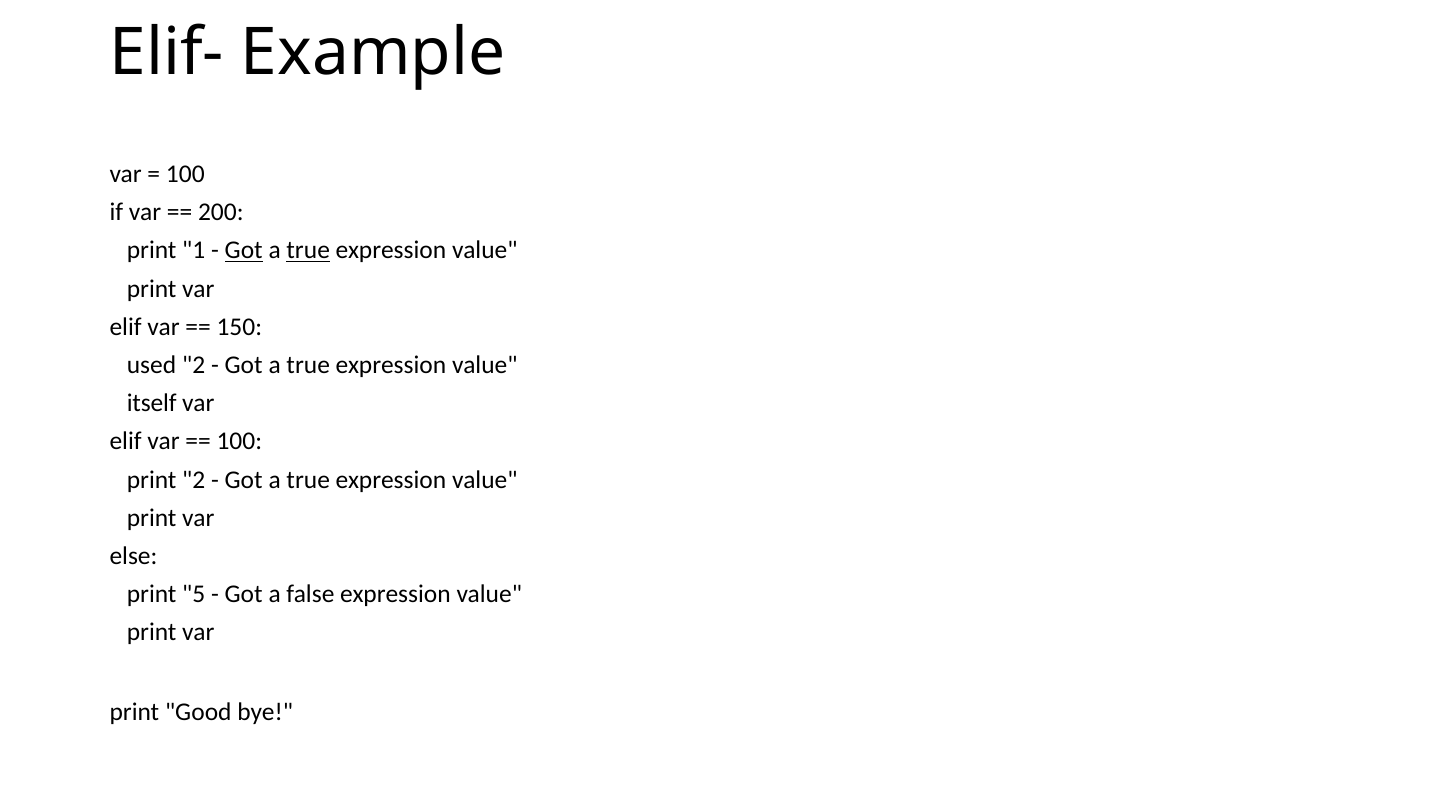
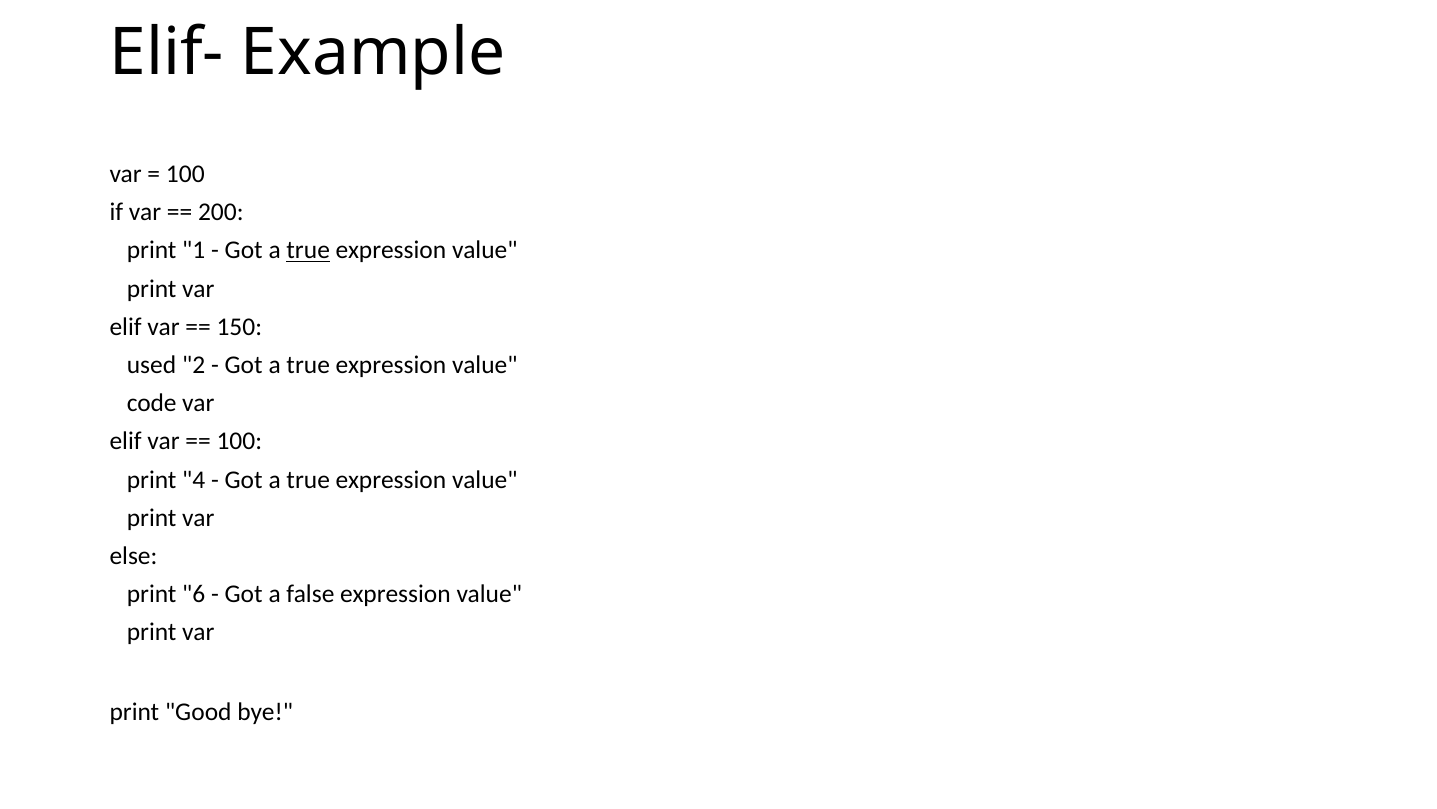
Got underline: present -> none (244, 250)
itself: itself -> code (152, 403)
print 2: 2 -> 4 (194, 479)
5: 5 -> 6 (194, 594)
